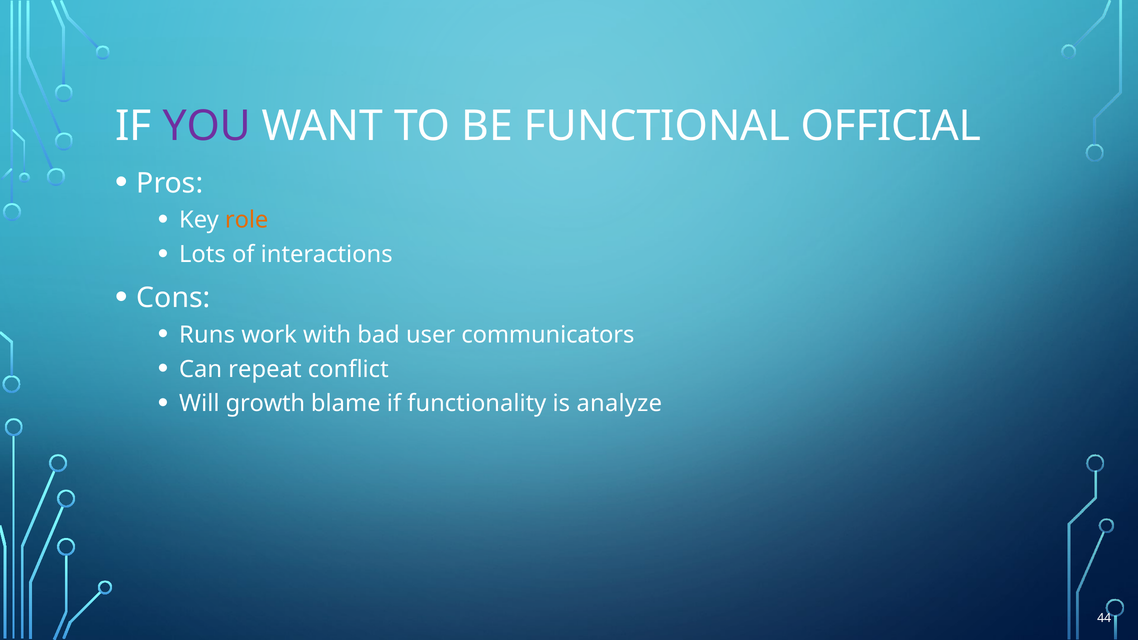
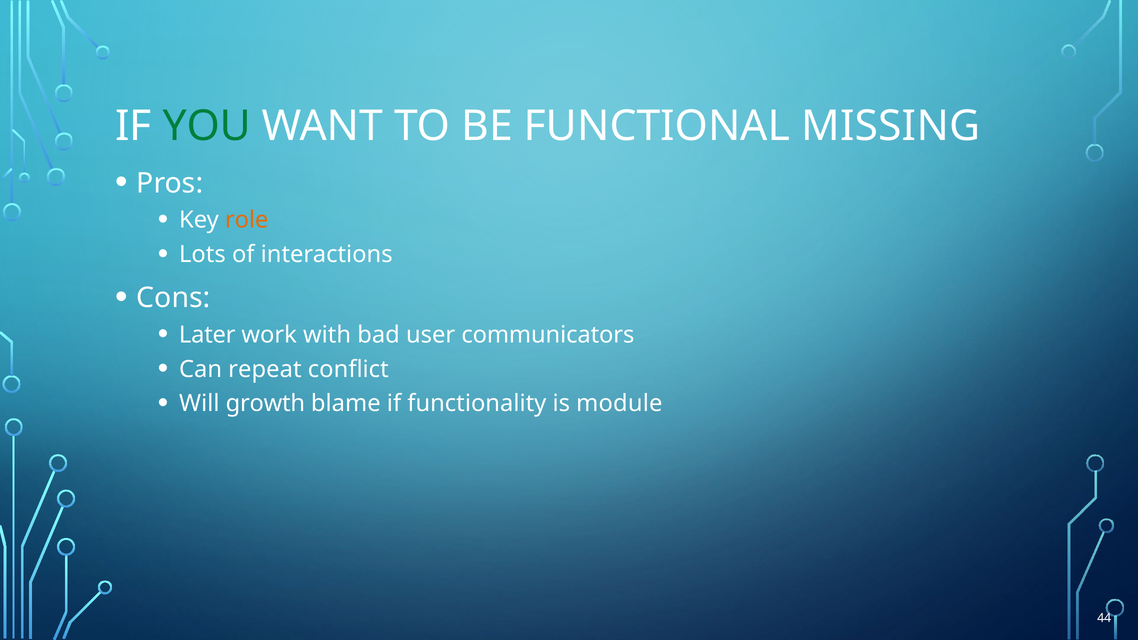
YOU colour: purple -> green (207, 126)
OFFICIAL: OFFICIAL -> MISSING (891, 126)
Runs: Runs -> Later (207, 335)
analyze: analyze -> module (619, 404)
